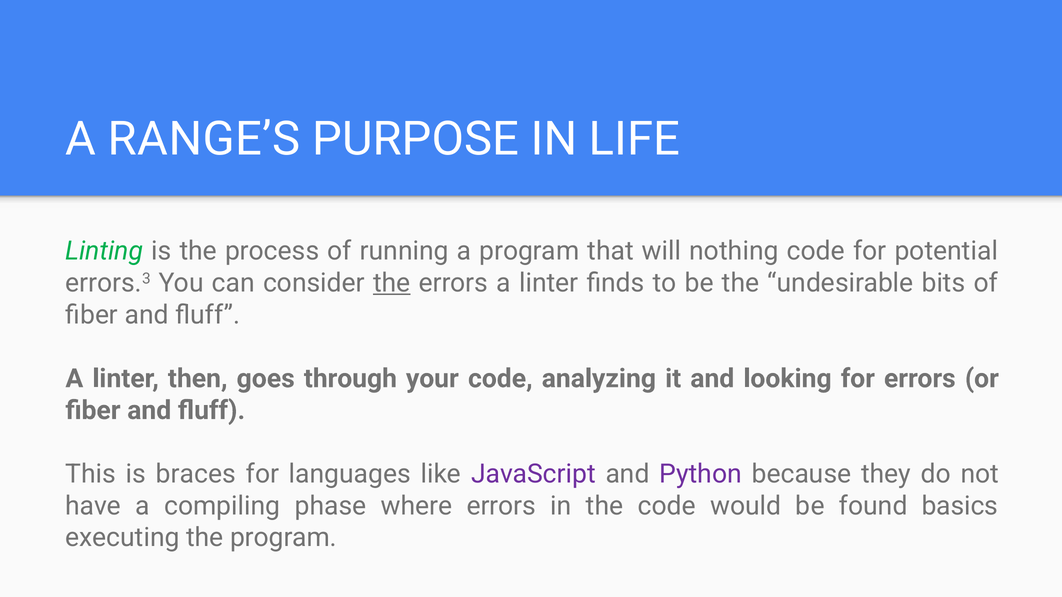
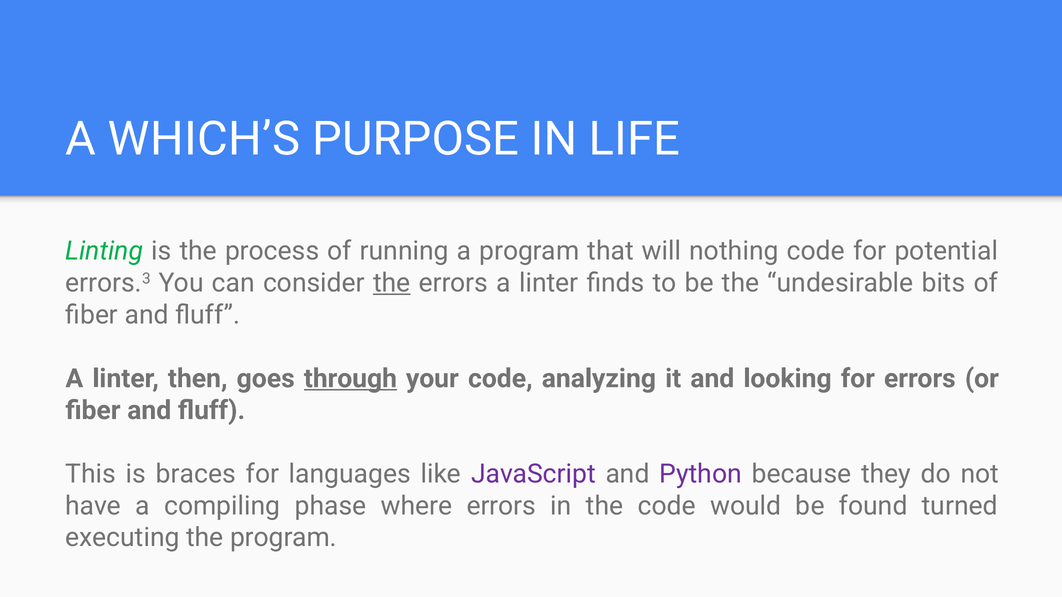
RANGE’S: RANGE’S -> WHICH’S (204, 139)
through underline: none -> present (350, 379)
basics: basics -> turned (960, 506)
